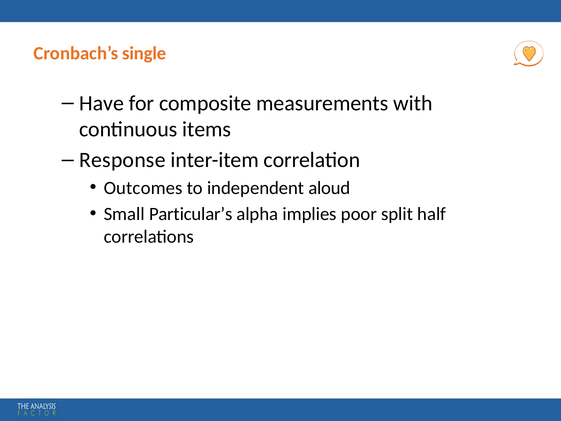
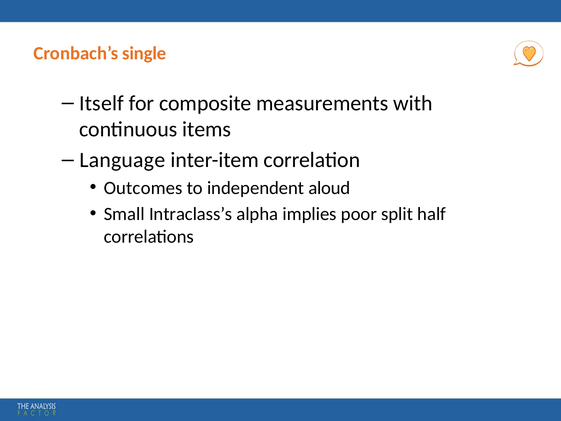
Have: Have -> Itself (102, 103)
Response: Response -> Language (122, 160)
Particular’s: Particular’s -> Intraclass’s (191, 214)
